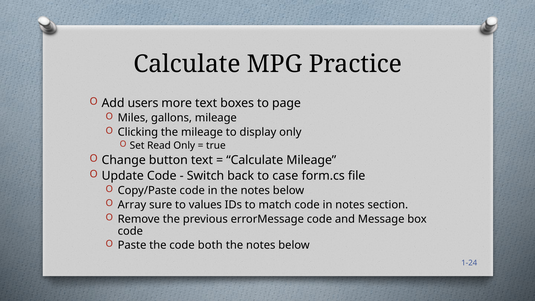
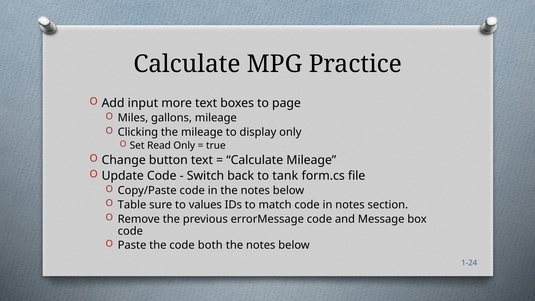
users: users -> input (143, 103)
case: case -> tank (285, 176)
Array: Array -> Table (132, 205)
